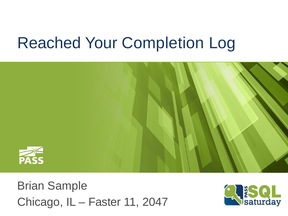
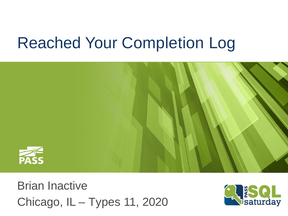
Sample: Sample -> Inactive (68, 186)
Faster: Faster -> Types (105, 202)
2047: 2047 -> 2020 (155, 202)
